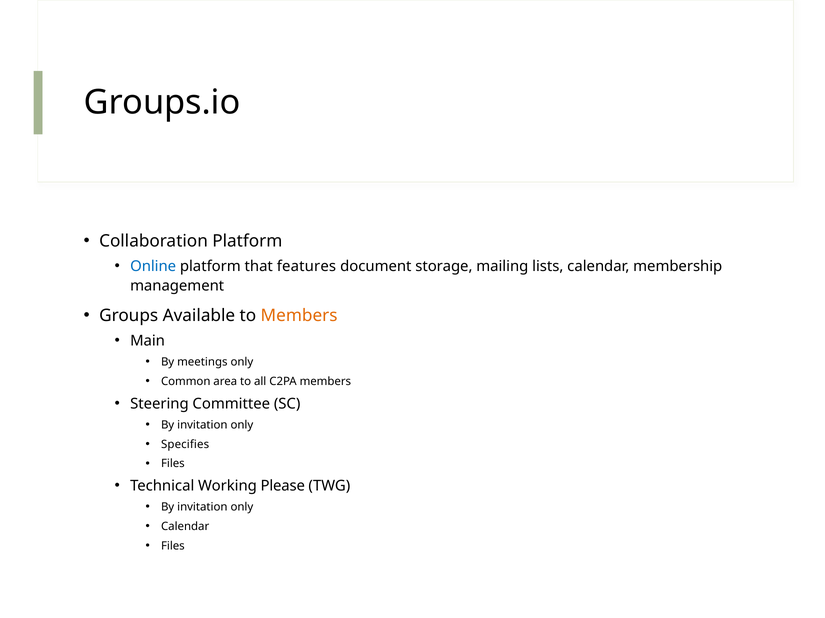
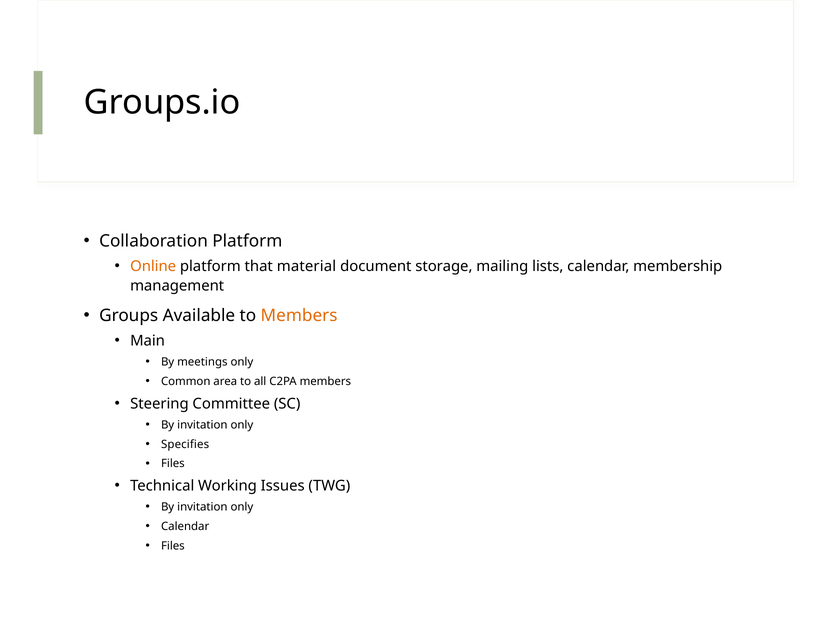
Online colour: blue -> orange (153, 266)
features: features -> material (306, 266)
Please: Please -> Issues (283, 486)
